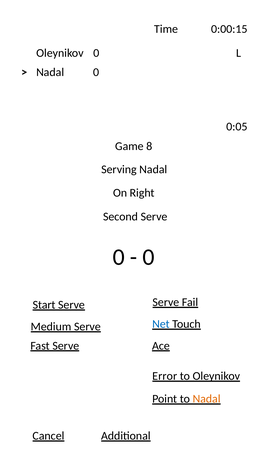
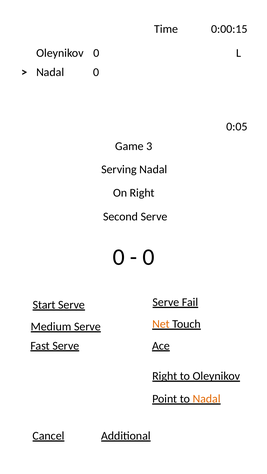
8: 8 -> 3 (149, 146)
Net colour: blue -> orange (161, 324)
Error: Error -> Right (165, 377)
